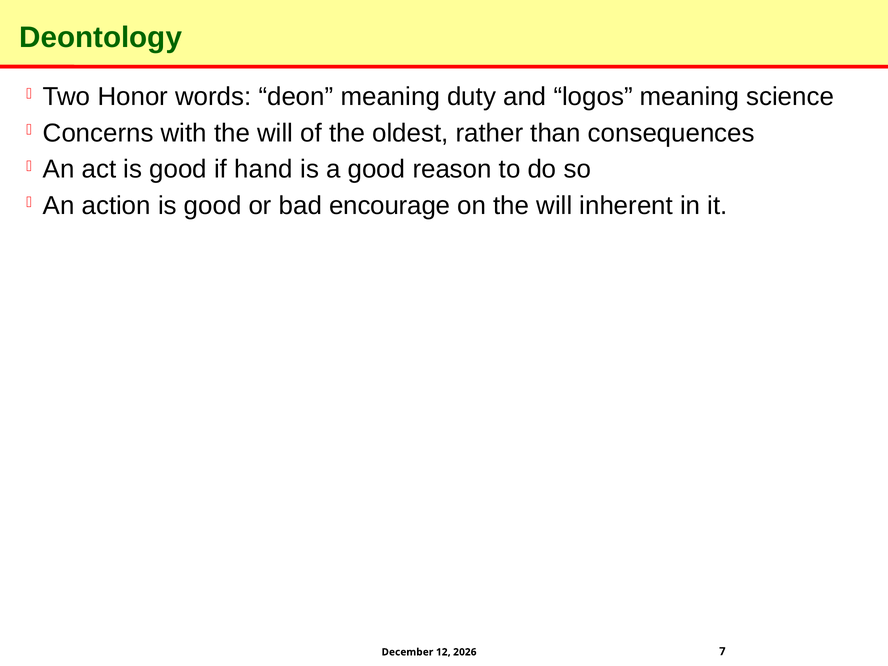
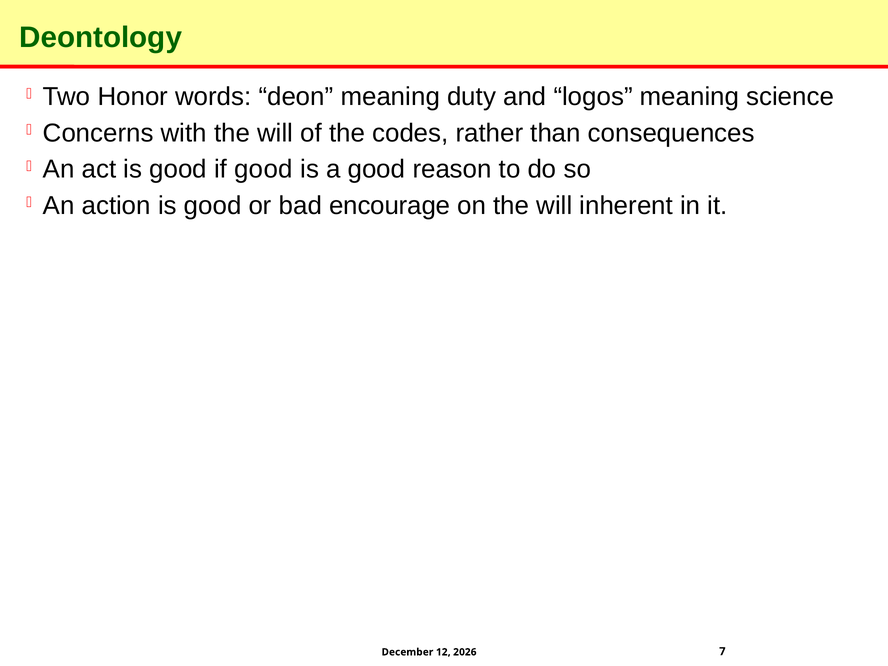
oldest: oldest -> codes (410, 133)
if hand: hand -> good (264, 169)
